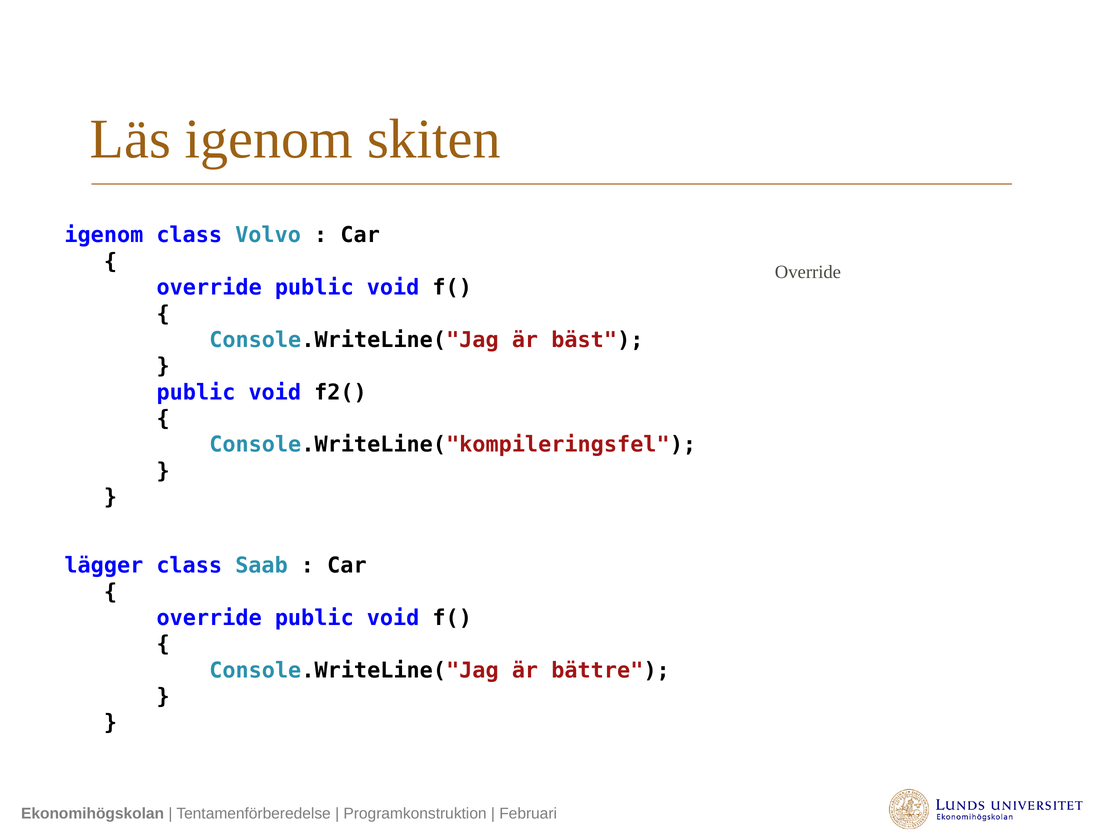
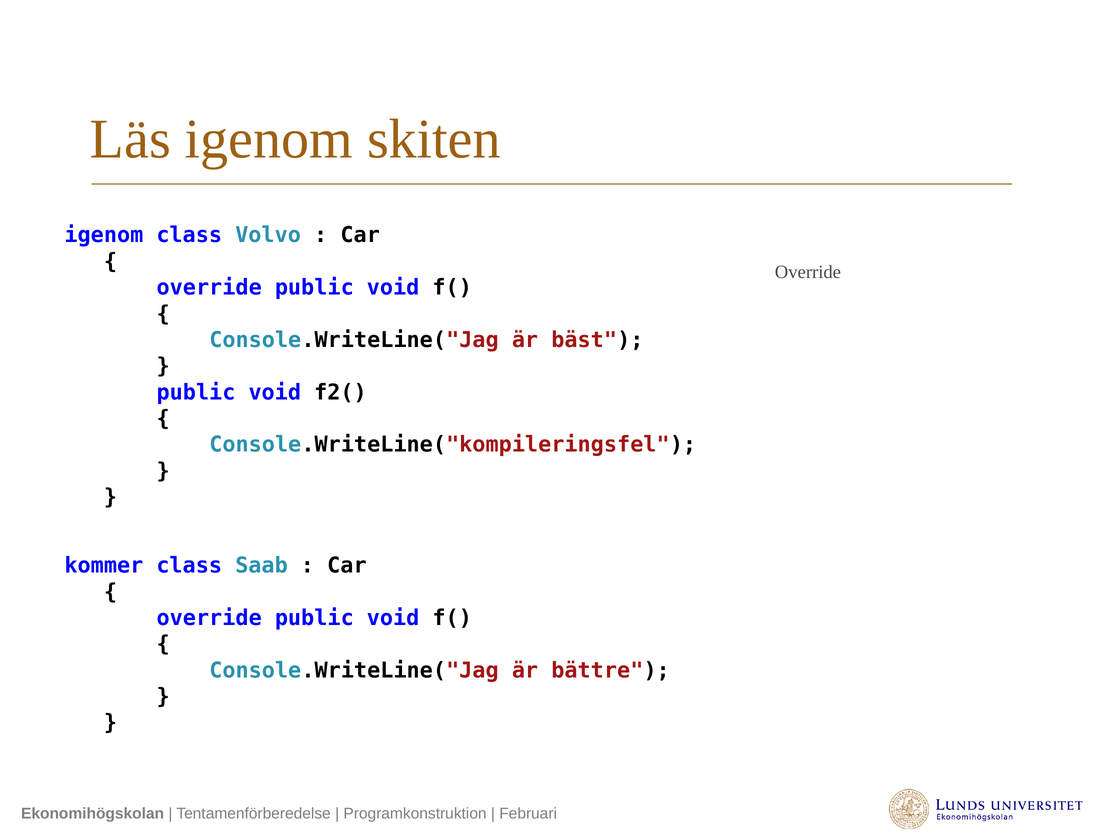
lägger: lägger -> kommer (104, 566)
